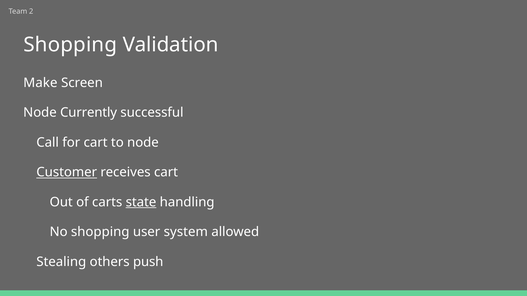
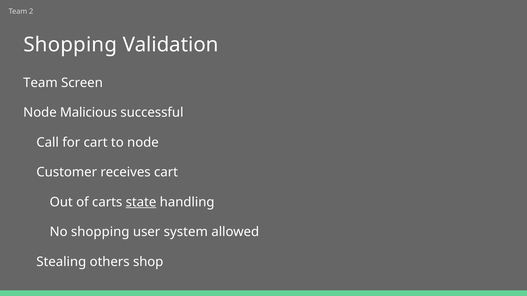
Make: Make -> Team (40, 83)
Currently: Currently -> Malicious (89, 113)
Customer underline: present -> none (67, 173)
push: push -> shop (148, 262)
